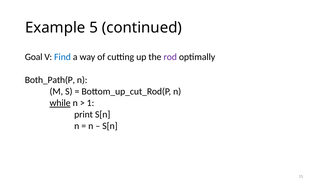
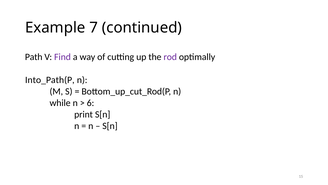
5: 5 -> 7 (94, 28)
Goal: Goal -> Path (34, 57)
Find colour: blue -> purple (62, 57)
Both_Path(P: Both_Path(P -> Into_Path(P (50, 80)
while underline: present -> none (60, 103)
1: 1 -> 6 (91, 103)
